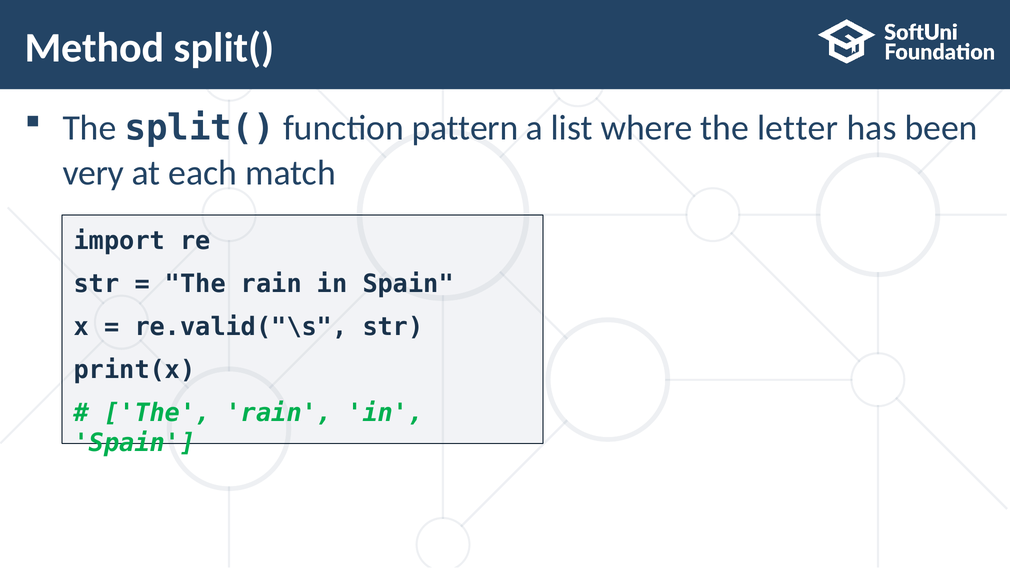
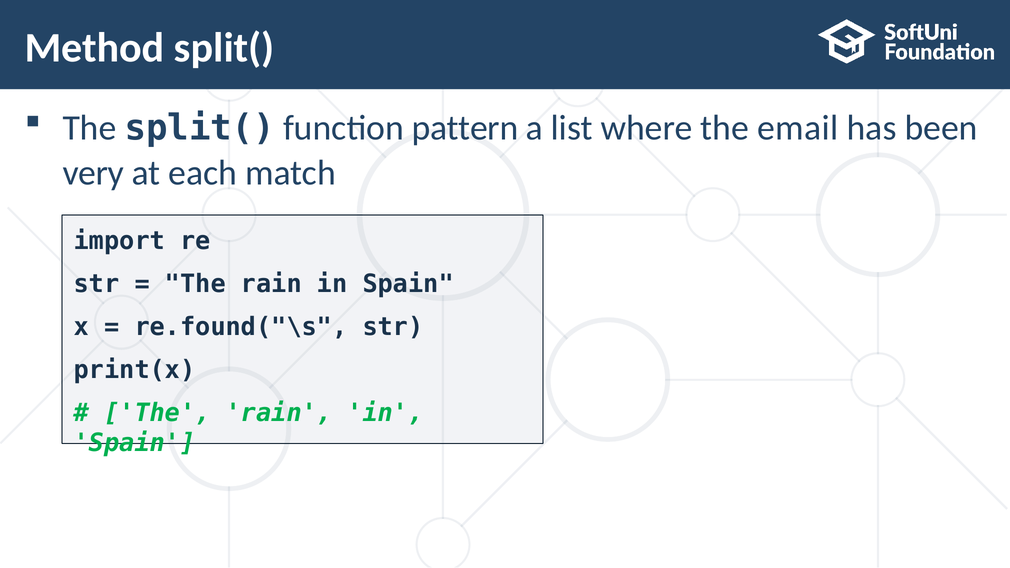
letter: letter -> email (798, 128)
re.valid("\s: re.valid("\s -> re.found("\s (241, 327)
